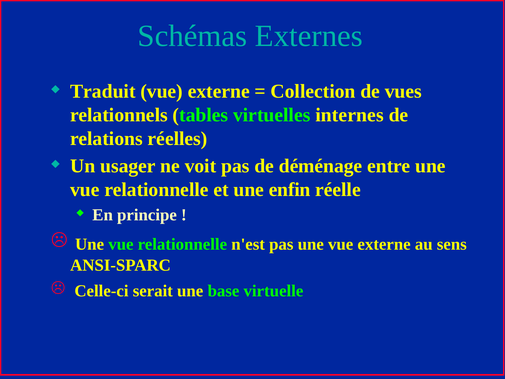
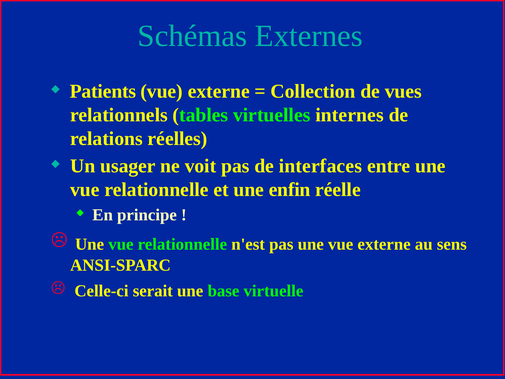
Traduit: Traduit -> Patients (103, 91)
déménage: déménage -> interfaces (320, 166)
